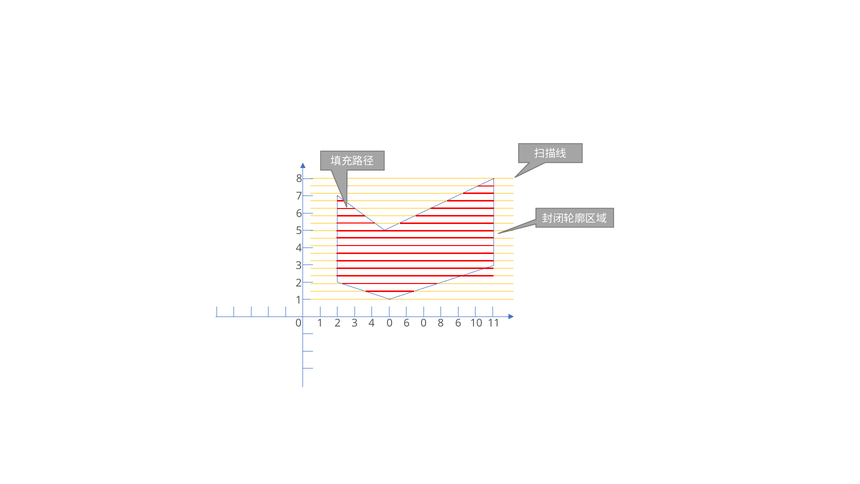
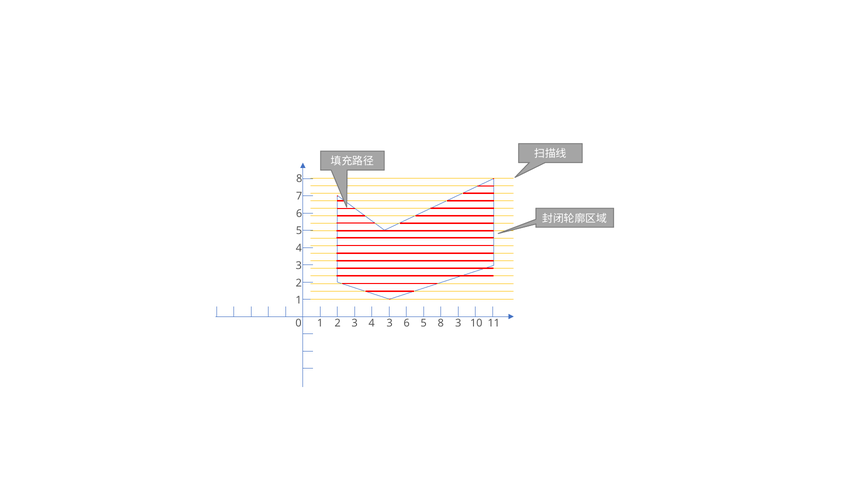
4 0: 0 -> 3 (390, 323)
6 0: 0 -> 5 (424, 323)
8 6: 6 -> 3 (458, 323)
